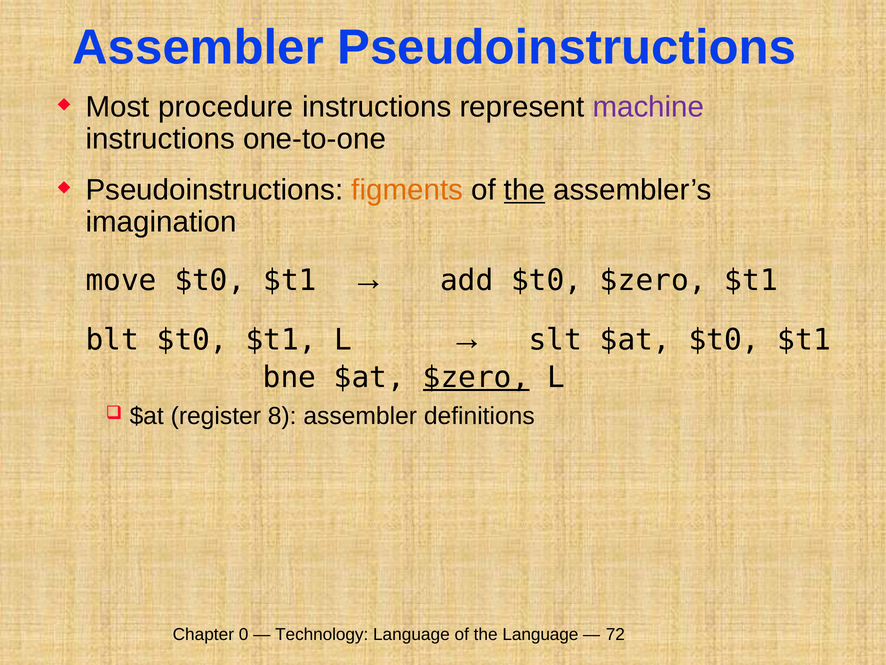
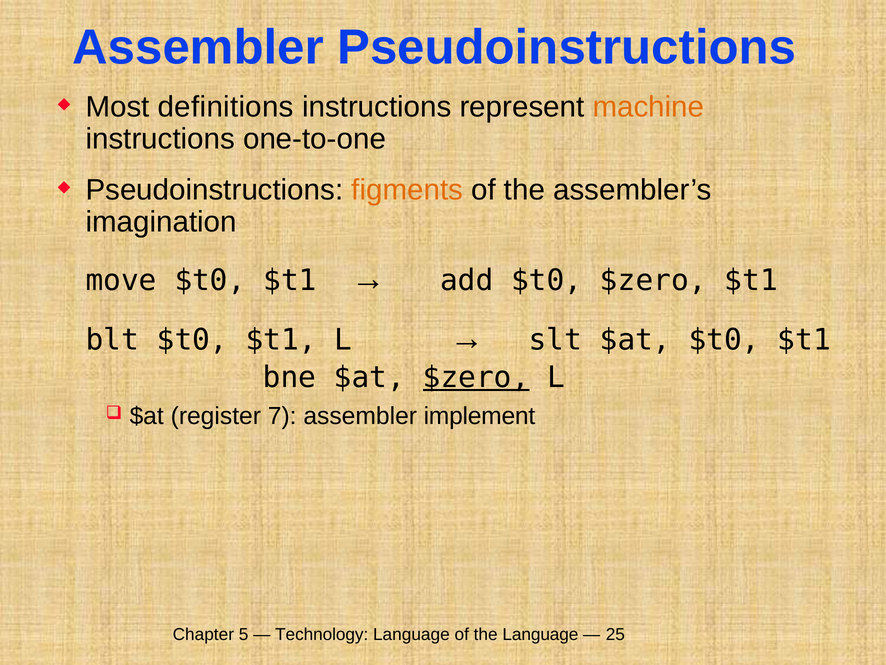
procedure: procedure -> definitions (226, 107)
machine colour: purple -> orange (648, 107)
the underline: present -> none (525, 190)
8: 8 -> 7 (282, 416)
definitions: definitions -> implement (479, 416)
0: 0 -> 5 (244, 634)
72: 72 -> 25 (615, 634)
